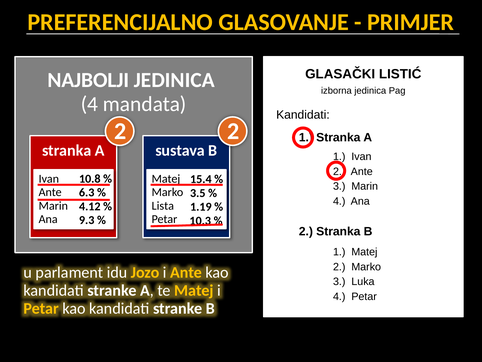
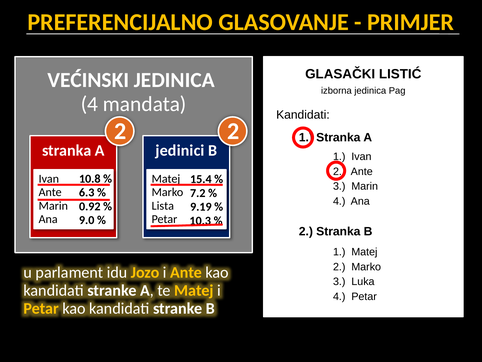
NAJBOLJI: NAJBOLJI -> VEĆINSKI (88, 80)
sustava: sustava -> jedinici (180, 150)
3.5: 3.5 -> 7.2 (198, 193)
4.12: 4.12 -> 0.92 (90, 206)
1.19: 1.19 -> 9.19 (201, 207)
9.3: 9.3 -> 9.0 (87, 220)
